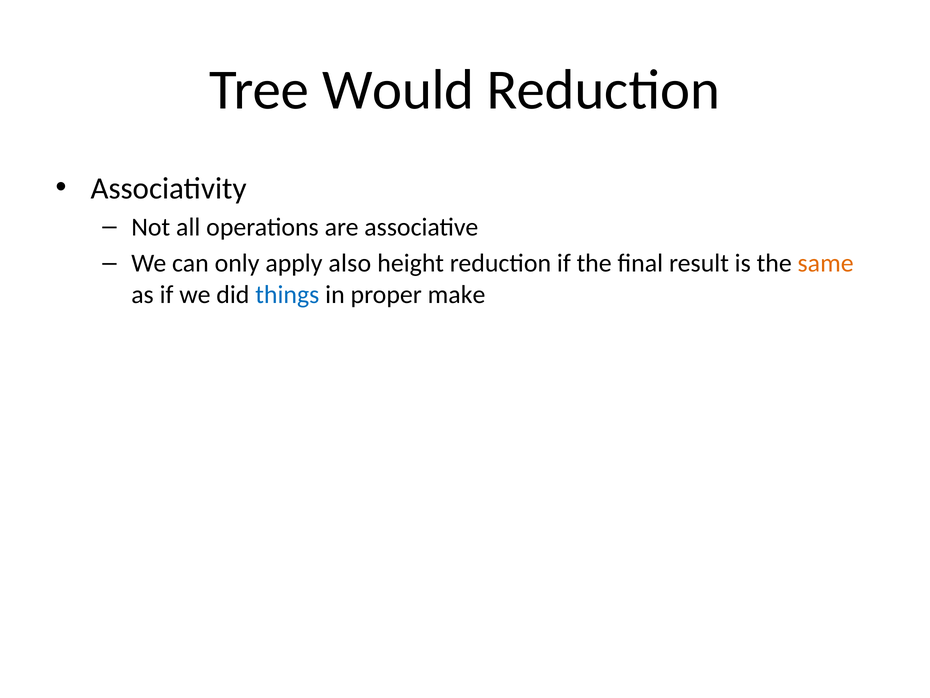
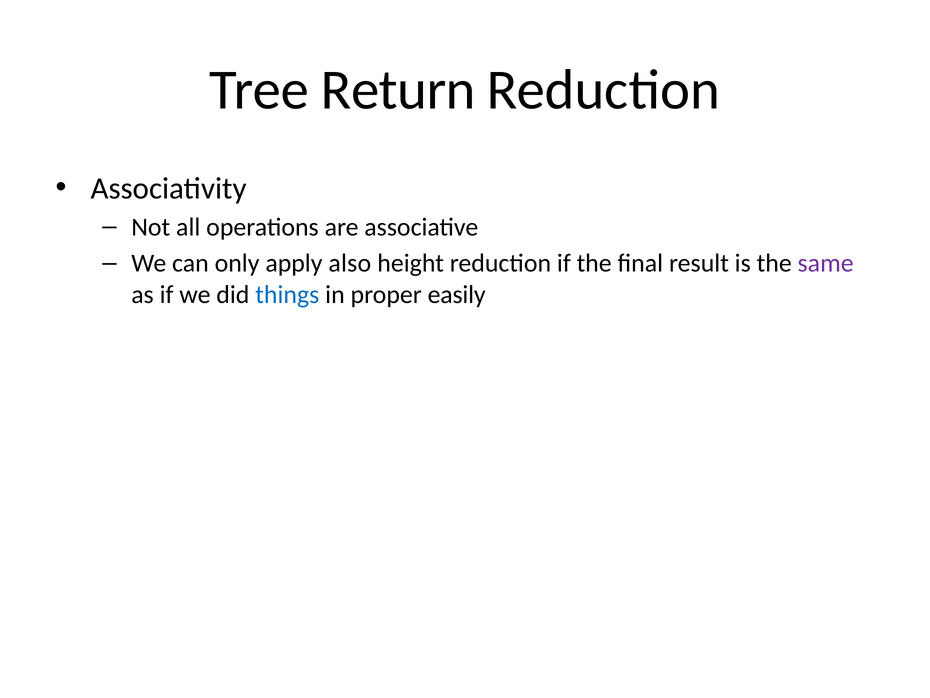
Would: Would -> Return (398, 90)
same colour: orange -> purple (826, 263)
make: make -> easily (457, 294)
